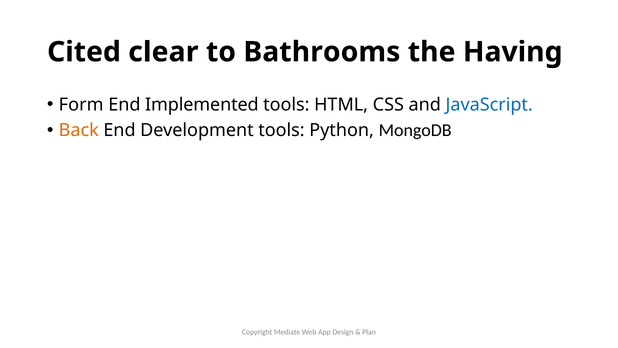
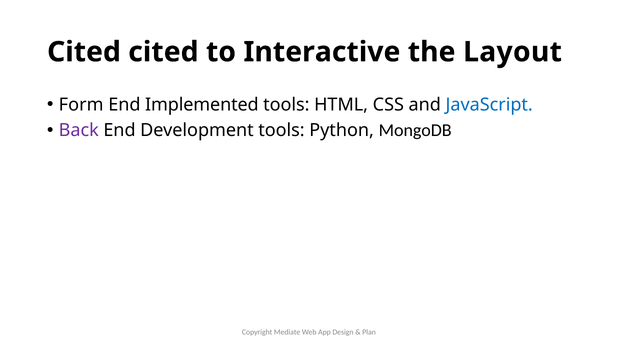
Cited clear: clear -> cited (163, 52)
Bathrooms: Bathrooms -> Interactive (322, 52)
Having: Having -> Layout (513, 52)
Back colour: orange -> purple (79, 130)
